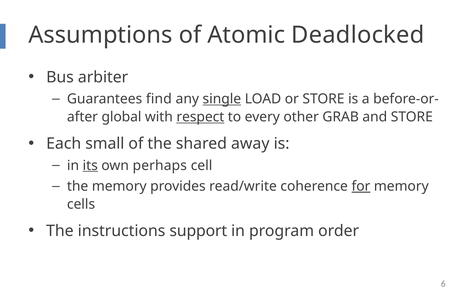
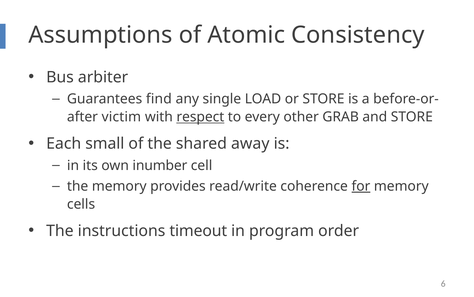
Deadlocked: Deadlocked -> Consistency (358, 35)
single underline: present -> none (222, 99)
global: global -> victim (121, 117)
its underline: present -> none (90, 165)
perhaps: perhaps -> inumber (160, 165)
support: support -> timeout (198, 230)
